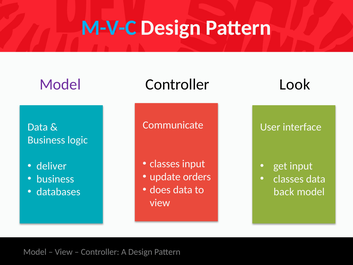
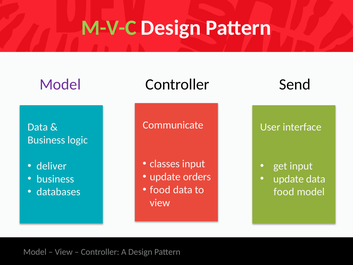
M-V-C colour: light blue -> light green (109, 28)
Look: Look -> Send (295, 84)
classes: classes -> update (289, 179)
does: does -> food (160, 190)
back: back -> food (284, 192)
